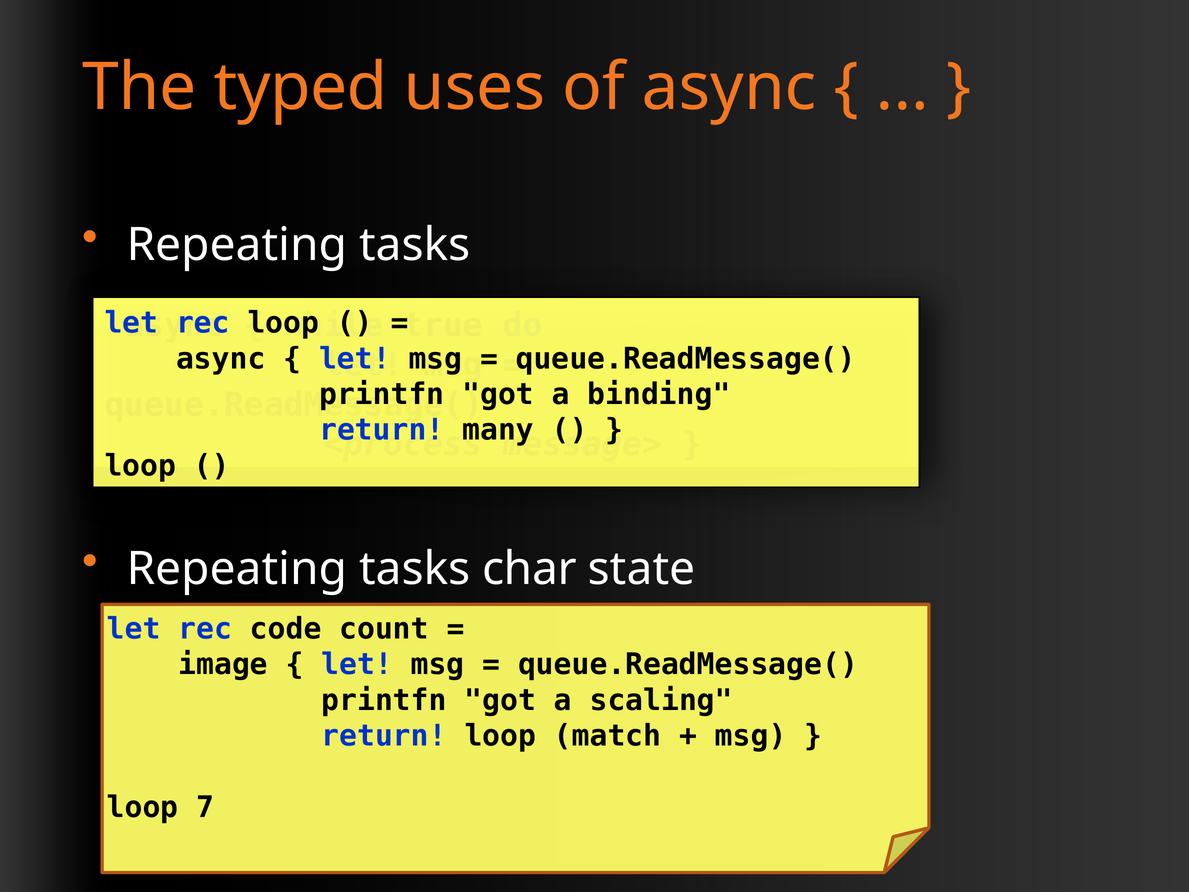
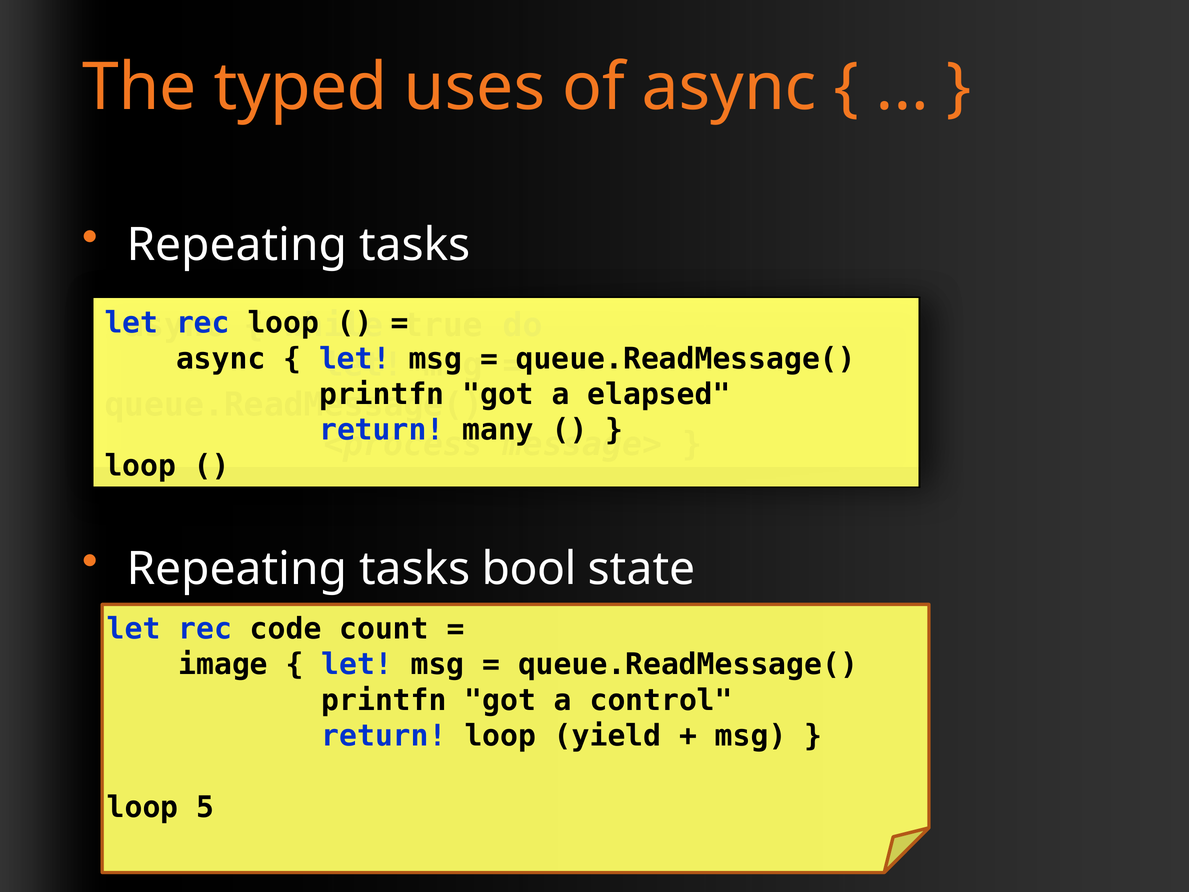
binding: binding -> elapsed (659, 394)
char: char -> bool (529, 569)
scaling: scaling -> control (661, 700)
match: match -> yield (608, 736)
7: 7 -> 5 (205, 807)
